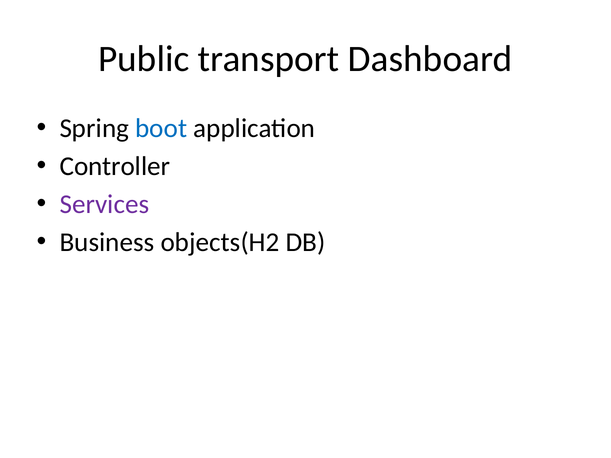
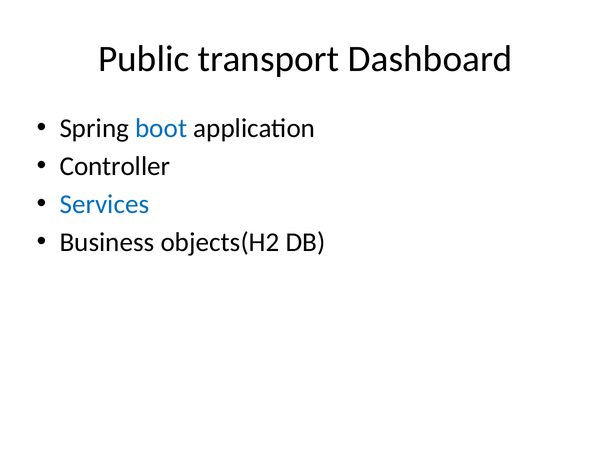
Services colour: purple -> blue (104, 204)
